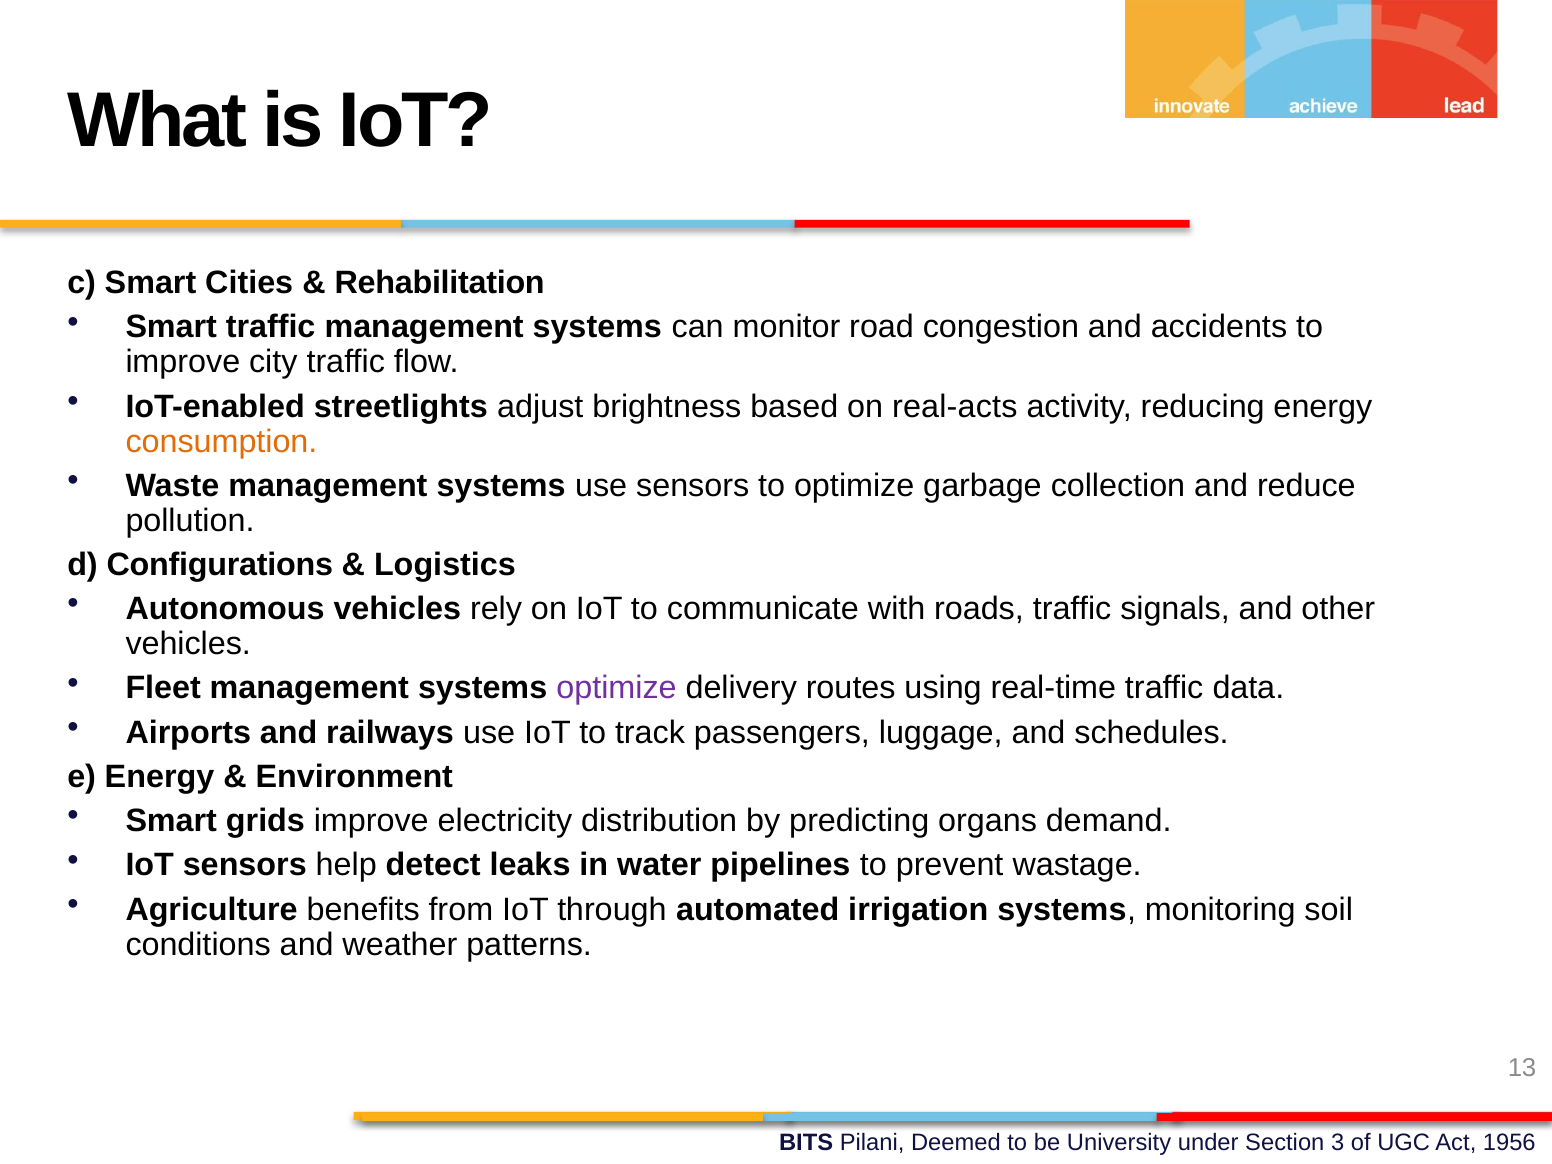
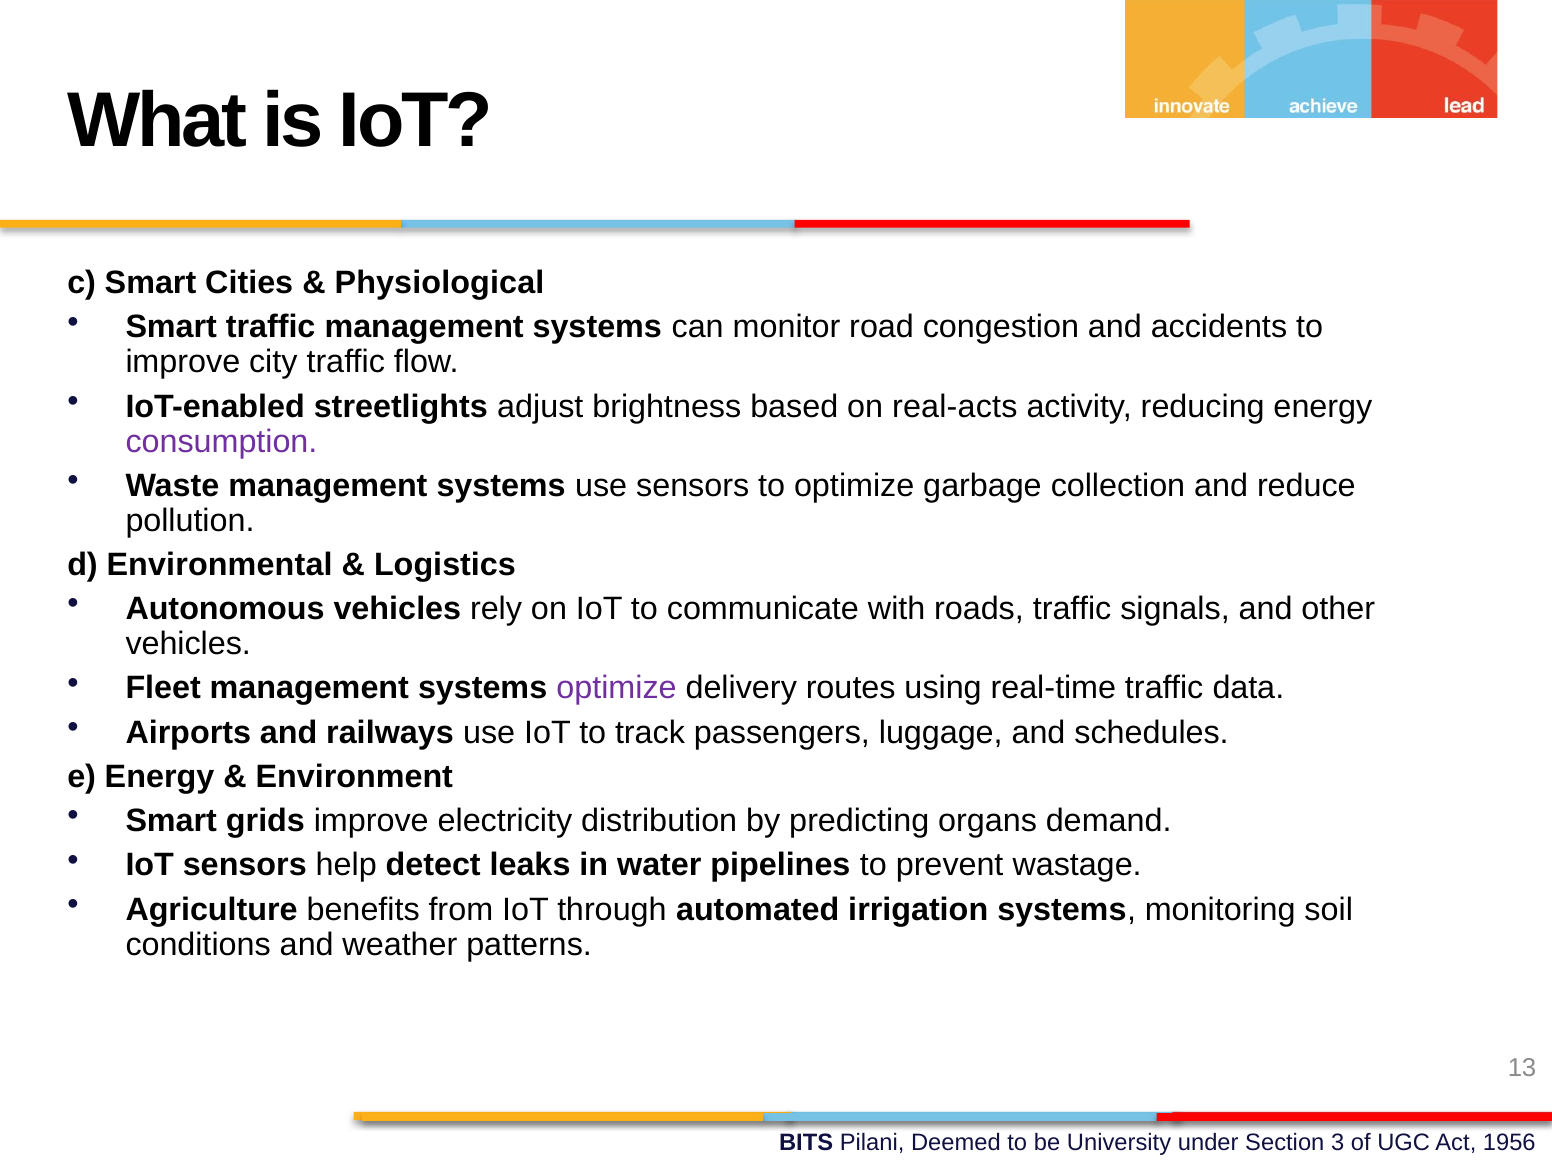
Rehabilitation: Rehabilitation -> Physiological (439, 283)
consumption colour: orange -> purple (221, 441)
Configurations: Configurations -> Environmental (220, 565)
